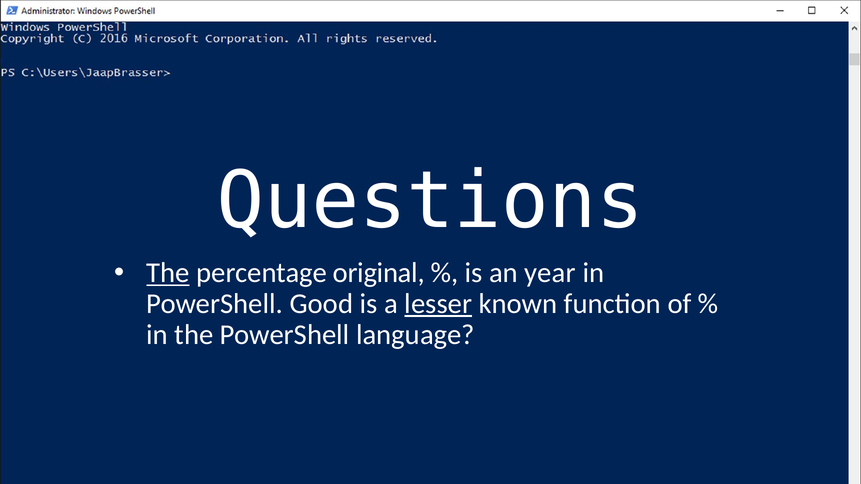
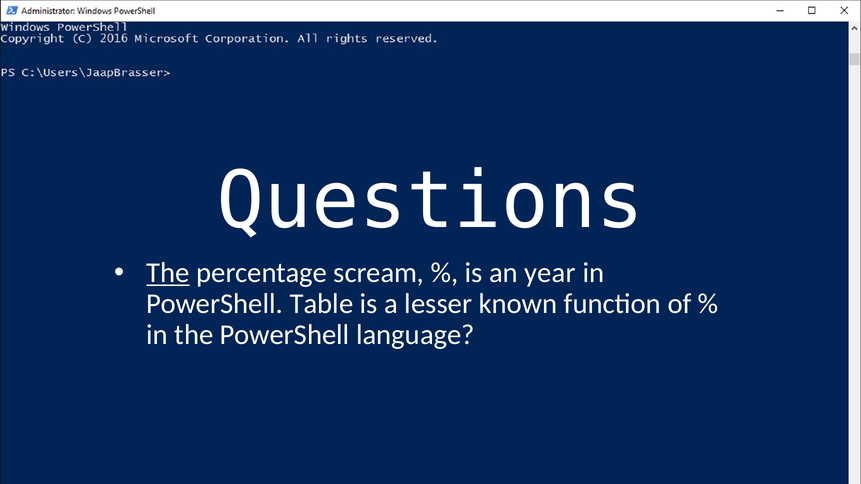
original: original -> scream (379, 273)
Good: Good -> Table (321, 304)
lesser underline: present -> none (438, 304)
